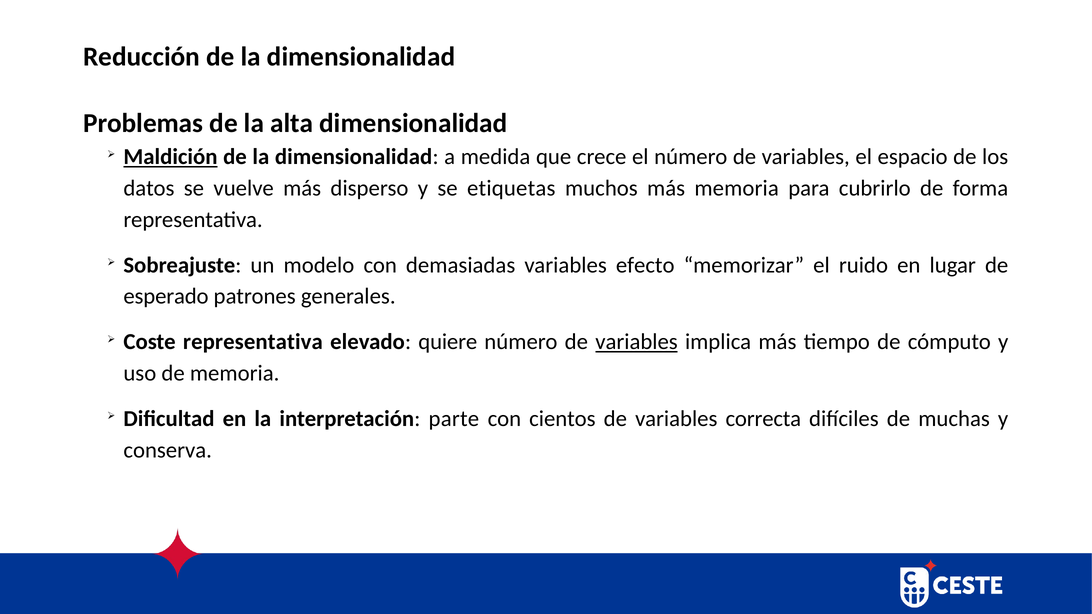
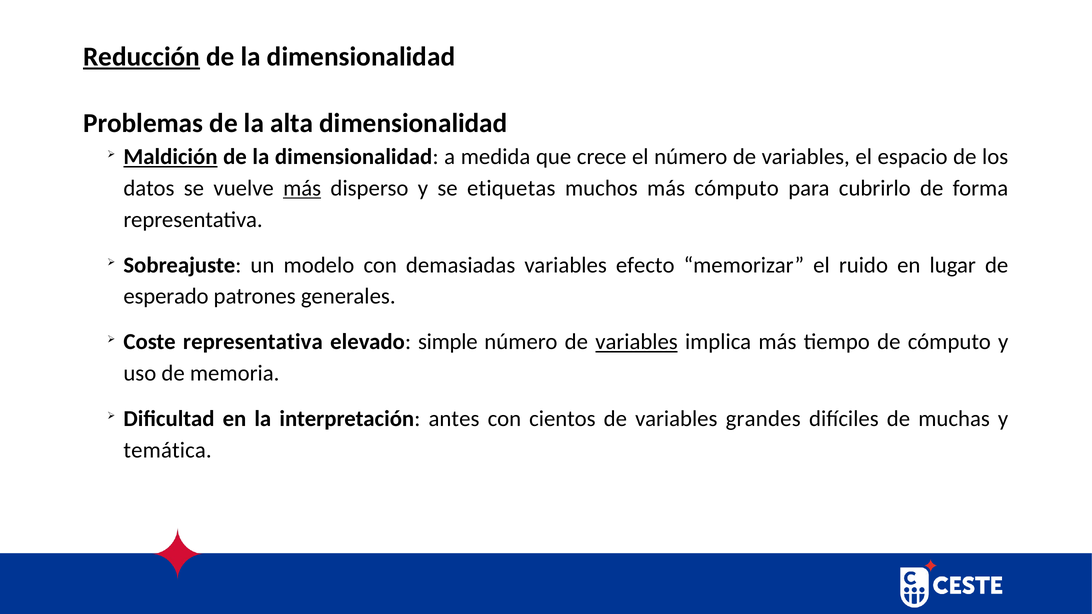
Reducción underline: none -> present (142, 57)
más underline: none -> present (302, 188)
más memoria: memoria -> cómputo (737, 188)
quiere: quiere -> simple (448, 342)
parte: parte -> antes (454, 419)
correcta: correcta -> grandes (763, 419)
conserva: conserva -> temática (168, 450)
